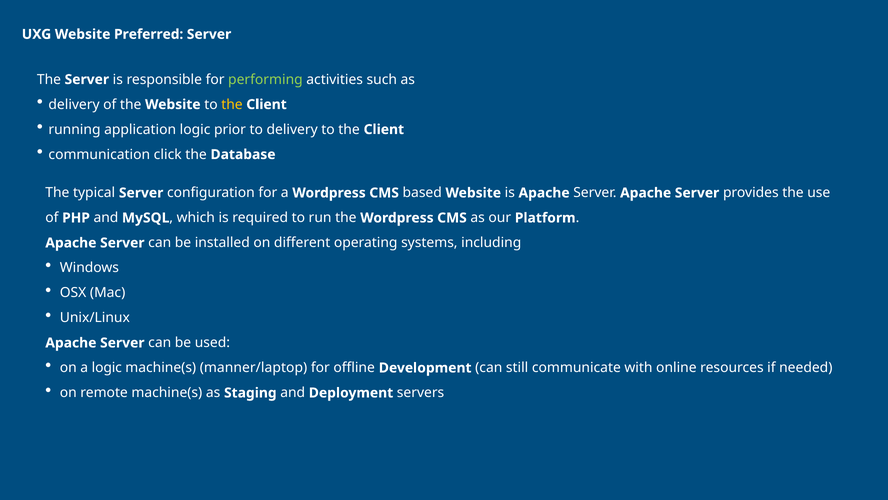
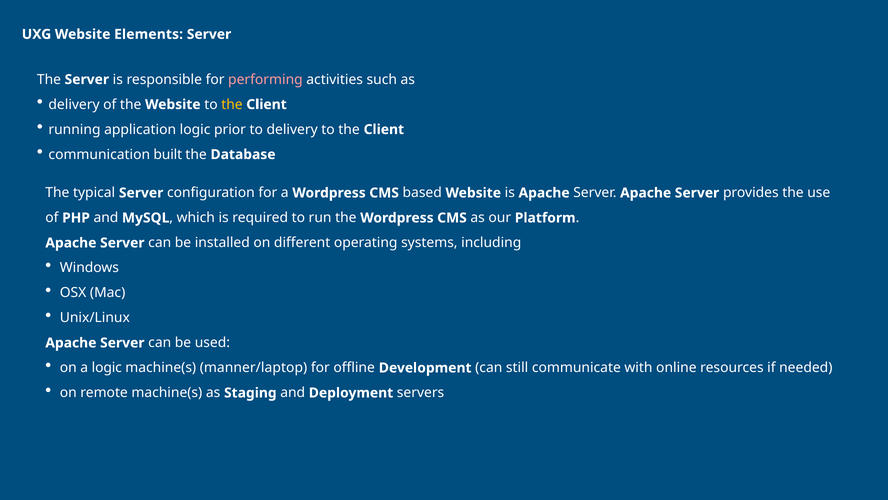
Preferred: Preferred -> Elements (149, 34)
performing colour: light green -> pink (265, 79)
click: click -> built (168, 154)
